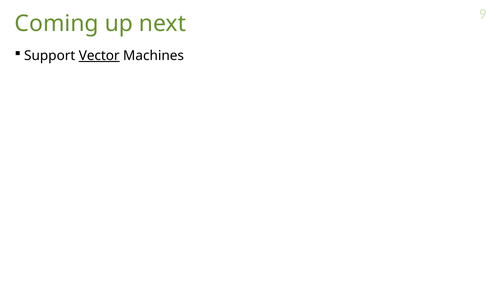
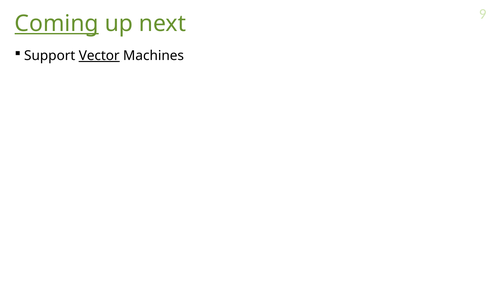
Coming underline: none -> present (57, 24)
